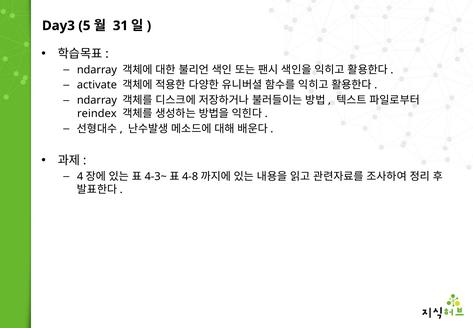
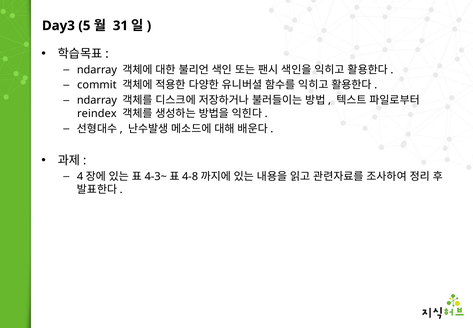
activate: activate -> commit (97, 85)
